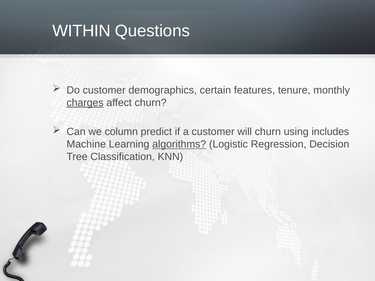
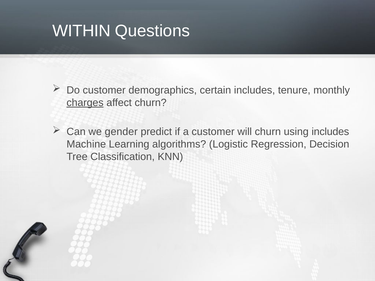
certain features: features -> includes (255, 90)
column: column -> gender (121, 132)
algorithms underline: present -> none (179, 144)
